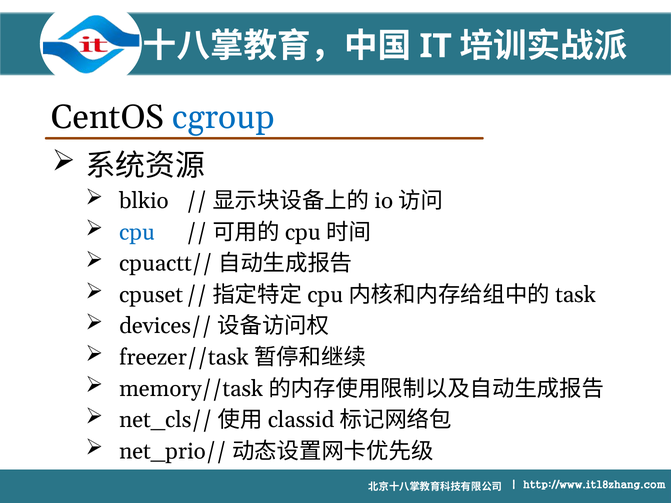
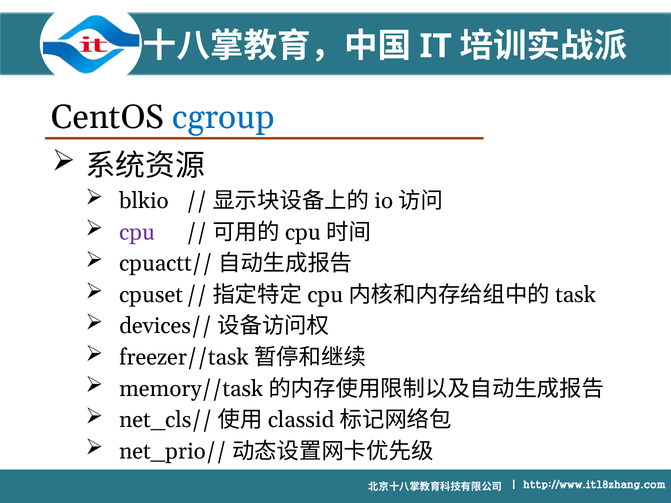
cpu colour: blue -> purple (137, 232)
